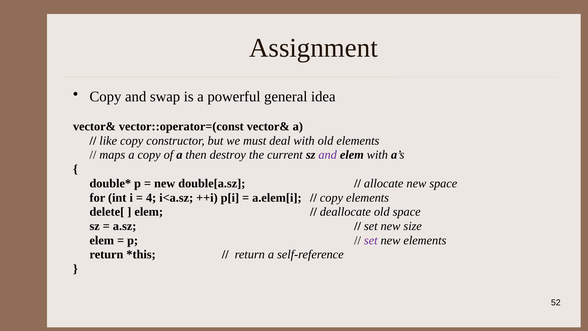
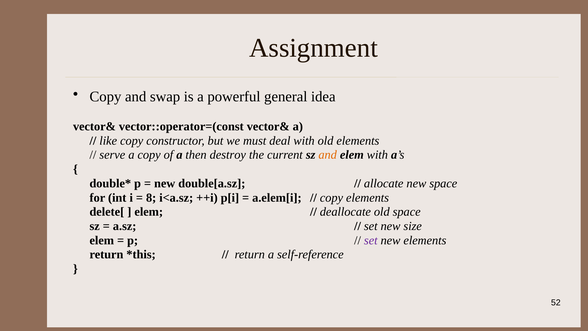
maps: maps -> serve (112, 155)
and colour: purple -> orange (328, 155)
4: 4 -> 8 (151, 197)
